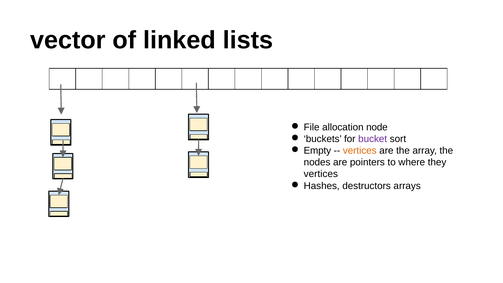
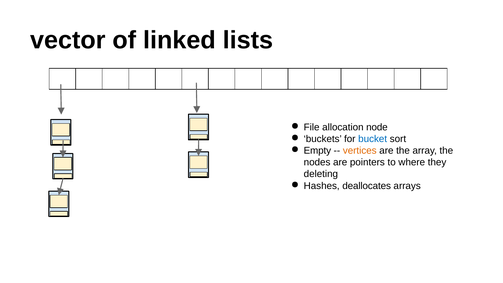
bucket colour: purple -> blue (373, 139)
vertices: vertices -> deleting (321, 174)
destructors: destructors -> deallocates (367, 186)
